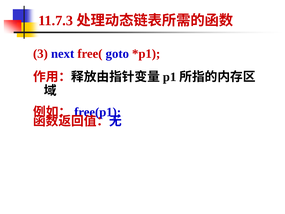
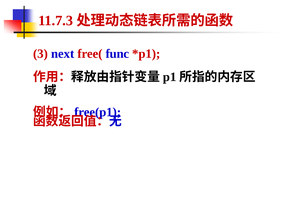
goto: goto -> func (117, 54)
